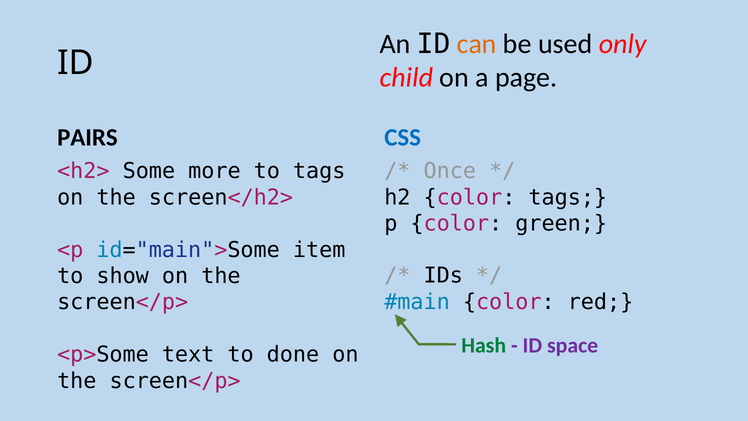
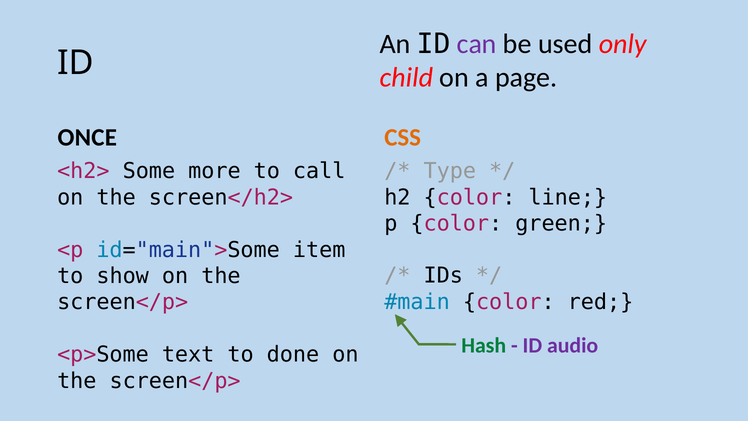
can colour: orange -> purple (477, 44)
PAIRS: PAIRS -> ONCE (87, 138)
CSS colour: blue -> orange (403, 138)
to tags: tags -> call (319, 171)
Once: Once -> Type (450, 171)
color tags: tags -> line (568, 197)
space: space -> audio (573, 346)
